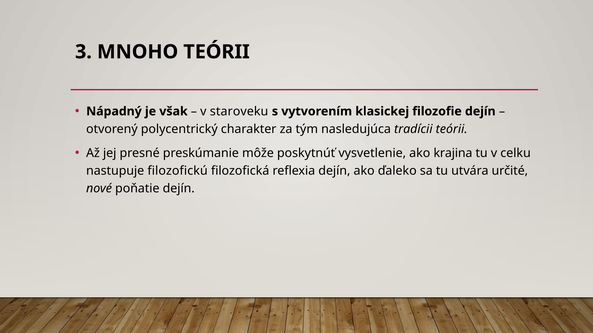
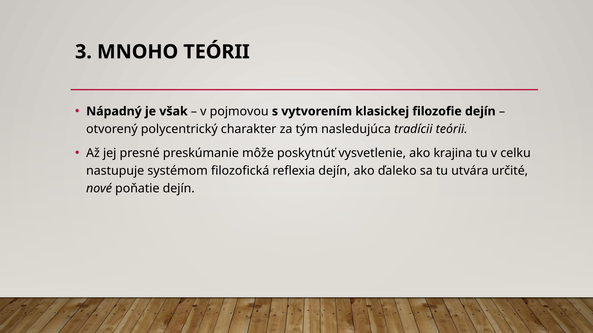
staroveku: staroveku -> pojmovou (239, 112)
filozofickú: filozofickú -> systémom (178, 171)
